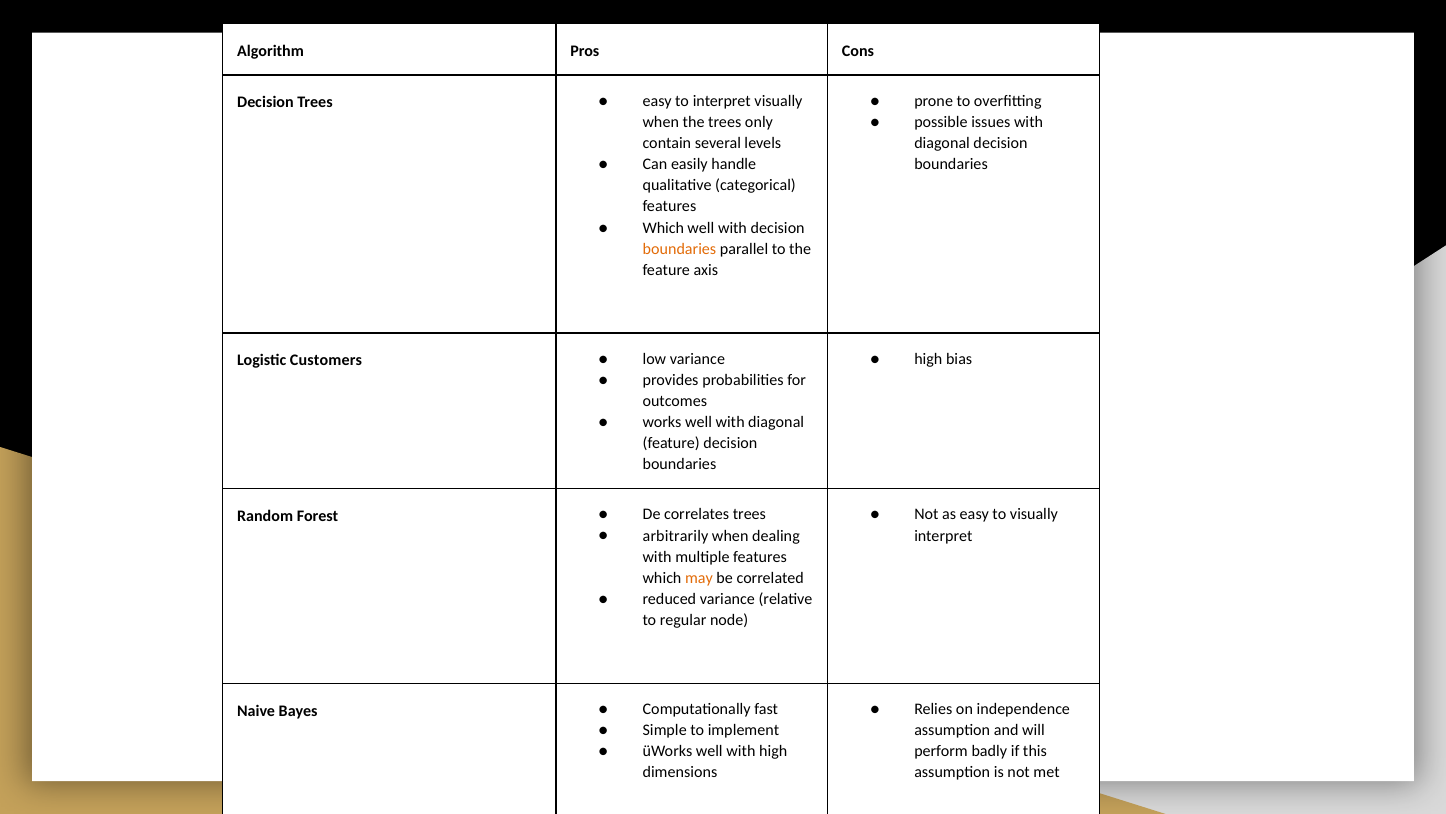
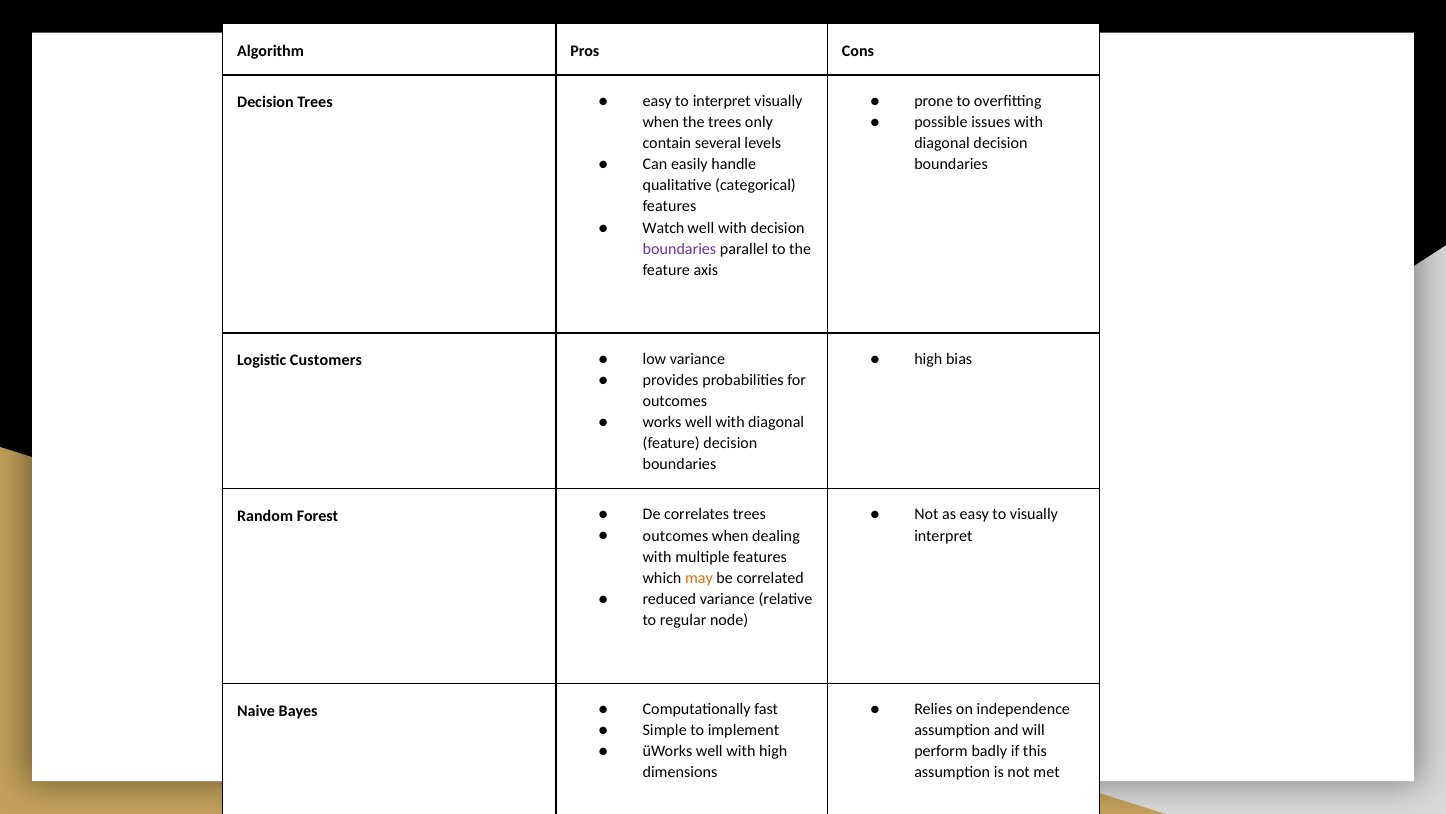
Which: Which -> Watch (663, 228)
boundaries colour: orange -> purple (679, 249)
arbitrarily: arbitrarily -> outcomes (675, 535)
